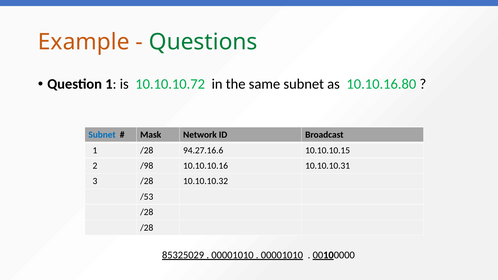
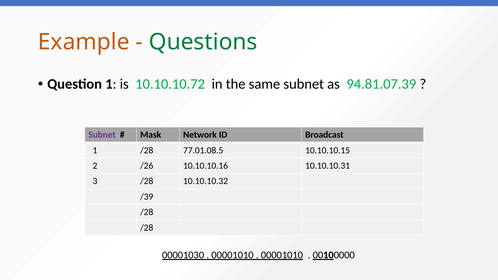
10.10.16.80: 10.10.16.80 -> 94.81.07.39 (381, 84)
Subnet colour: blue -> purple (102, 135)
94.27.16.6: 94.27.16.6 -> 77.01.08.5 (203, 150)
/98: /98 -> /26 (147, 166)
/53: /53 -> /39 (147, 197)
85325029: 85325029 -> 00001030 (183, 255)
